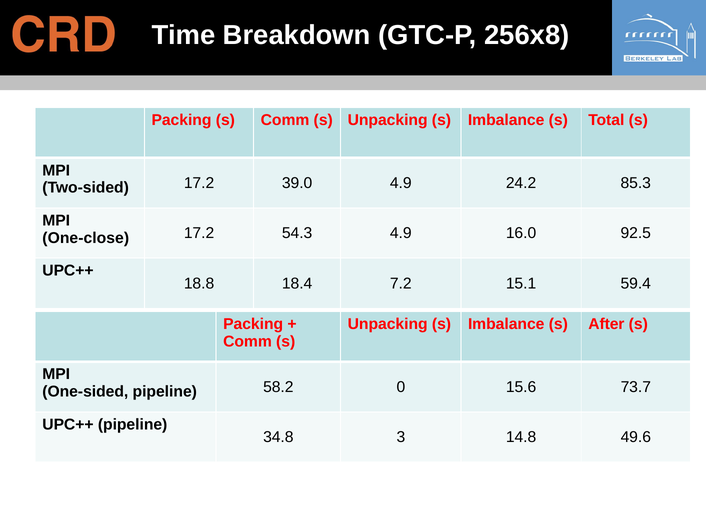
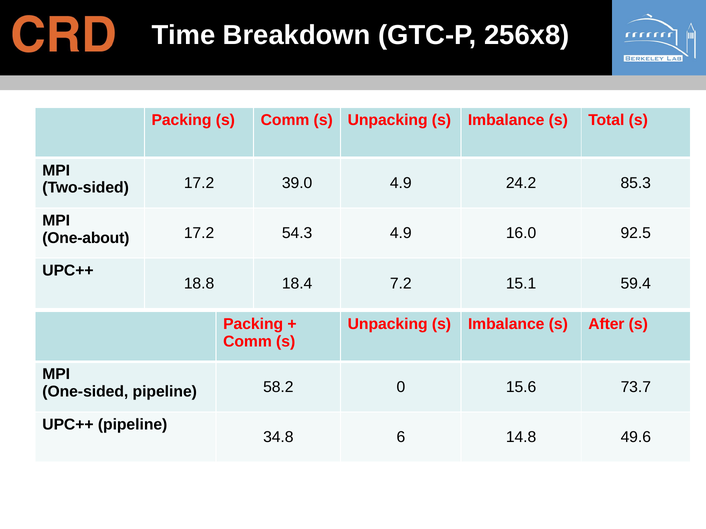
One-close: One-close -> One-about (86, 238)
3: 3 -> 6 (401, 438)
